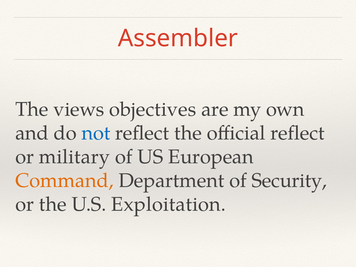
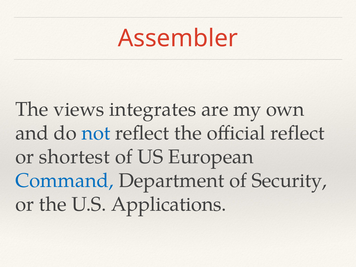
objectives: objectives -> integrates (153, 109)
military: military -> shortest (74, 157)
Command colour: orange -> blue (64, 181)
Exploitation: Exploitation -> Applications (169, 204)
